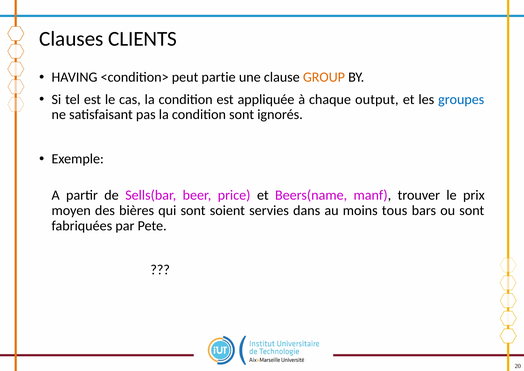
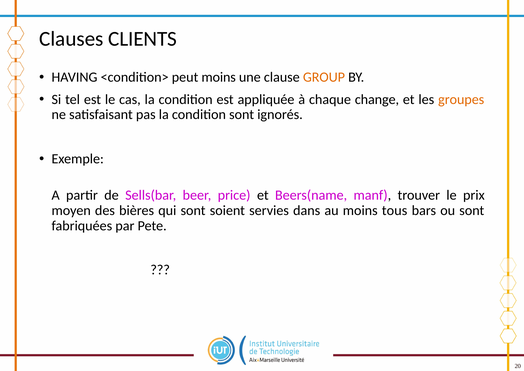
peut partie: partie -> moins (219, 77)
output: output -> change (377, 99)
groupes colour: blue -> orange (461, 99)
